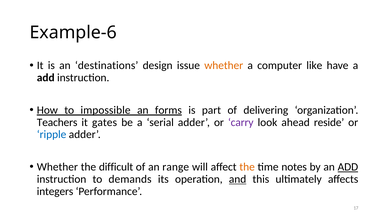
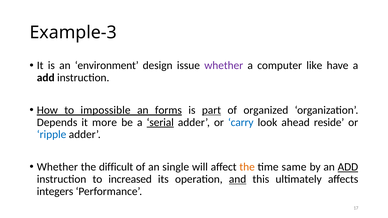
Example-6: Example-6 -> Example-3 (73, 33)
destinations: destinations -> environment (107, 66)
whether colour: orange -> purple (224, 66)
part underline: none -> present (211, 110)
delivering: delivering -> organized (266, 110)
Teachers: Teachers -> Depends (57, 122)
gates: gates -> more (105, 122)
serial underline: none -> present (160, 122)
carry colour: purple -> blue (241, 122)
range: range -> single (176, 167)
notes: notes -> same (294, 167)
demands: demands -> increased (130, 179)
